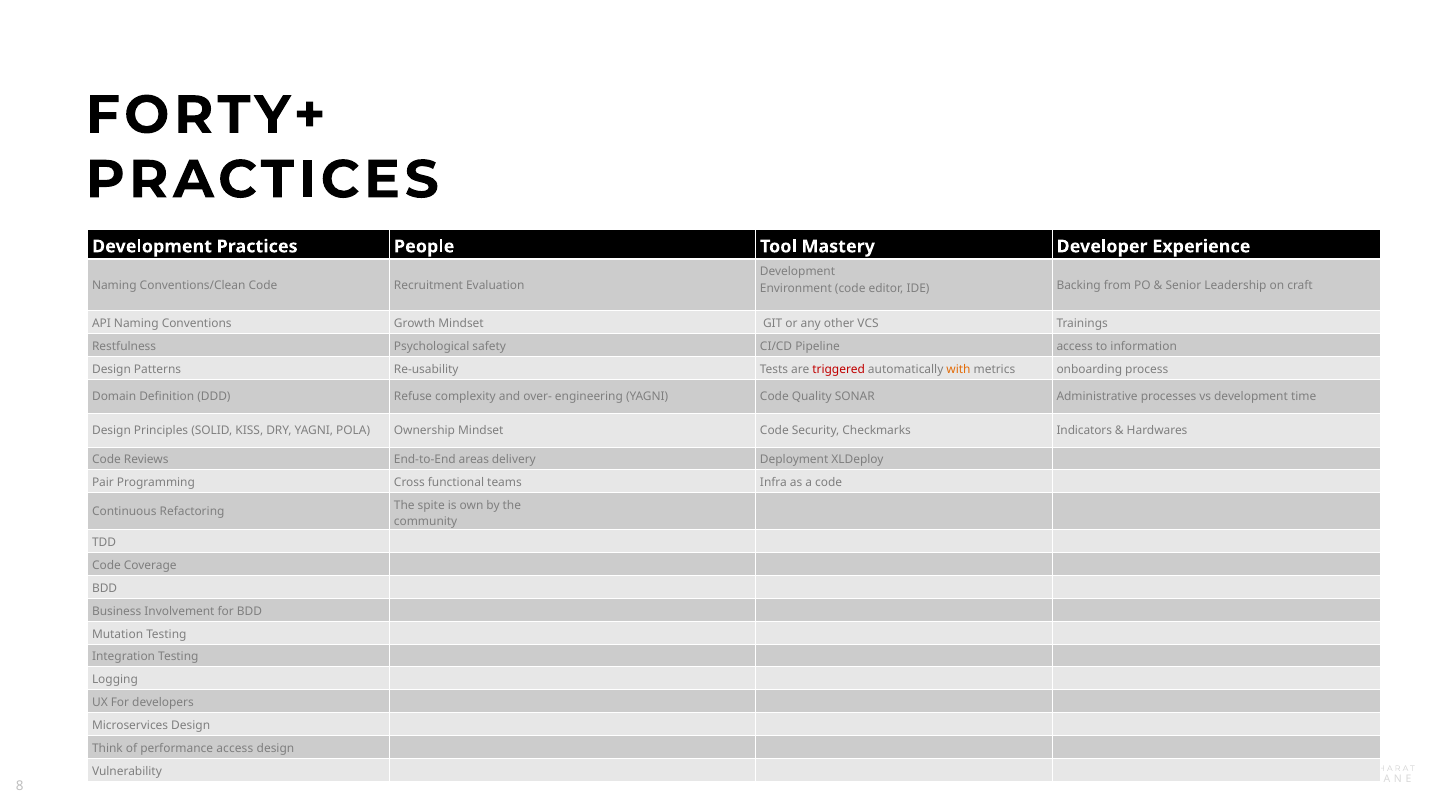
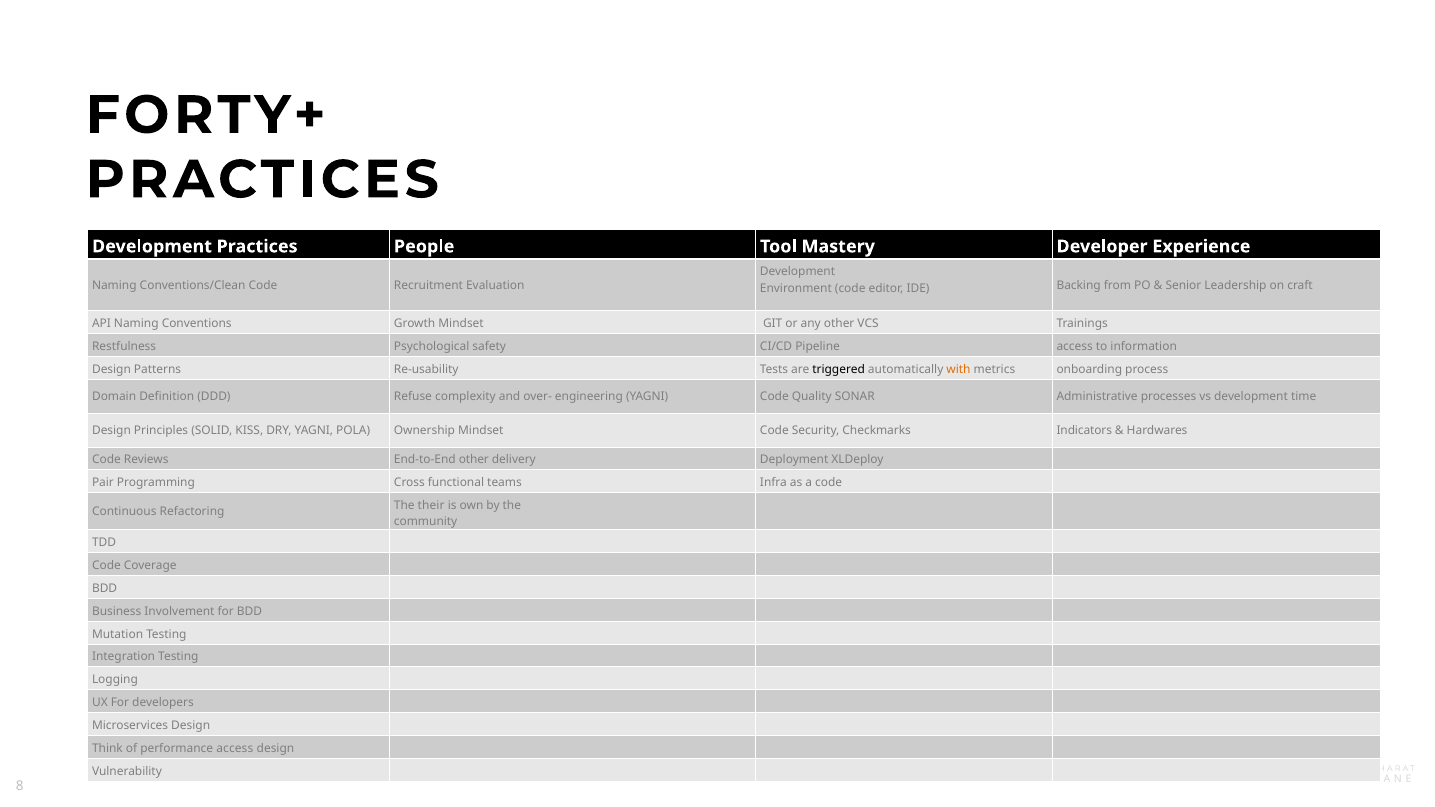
triggered colour: red -> black (839, 369)
End-to-End areas: areas -> other (474, 460)
spite: spite -> their (431, 506)
